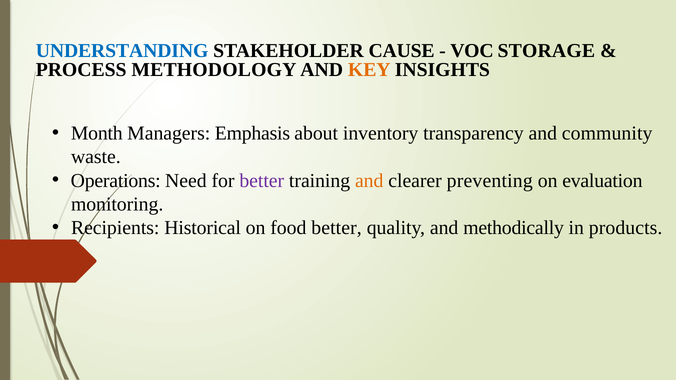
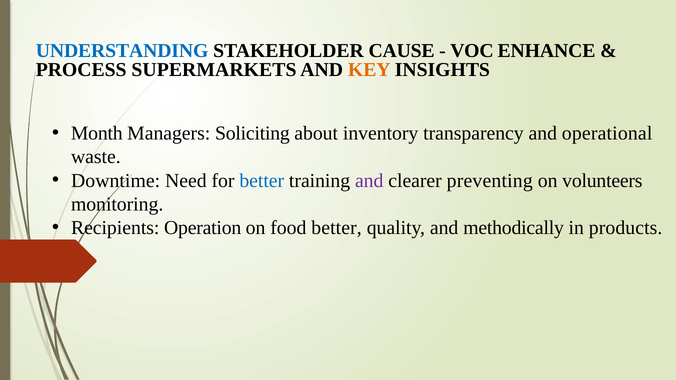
STORAGE: STORAGE -> ENHANCE (546, 51)
METHODOLOGY: METHODOLOGY -> SUPERMARKETS (214, 70)
Emphasis: Emphasis -> Soliciting (252, 133)
community: community -> operational (607, 133)
Operations: Operations -> Downtime (116, 181)
better colour: purple -> blue (262, 181)
and colour: orange -> purple (369, 181)
evaluation: evaluation -> volunteers (602, 181)
Historical: Historical -> Operation (203, 228)
